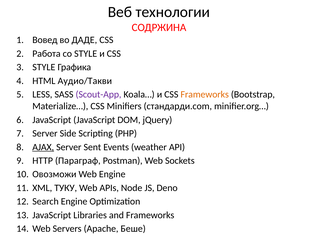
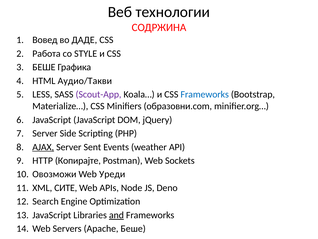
STYLE: STYLE -> БЕШЕ (44, 67)
Frameworks colour: orange -> blue (205, 94)
стандарди.com: стандарди.com -> образовни.com (178, 106)
Параграф: Параграф -> Копирајте (78, 160)
Web Engine: Engine -> Уреди (112, 174)
ТУКУ: ТУКУ -> СИТЕ (66, 188)
and underline: none -> present (116, 215)
